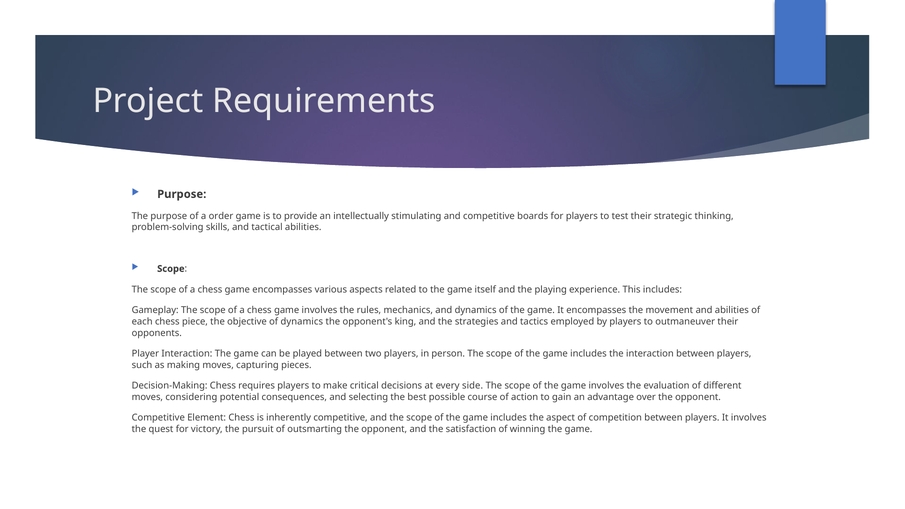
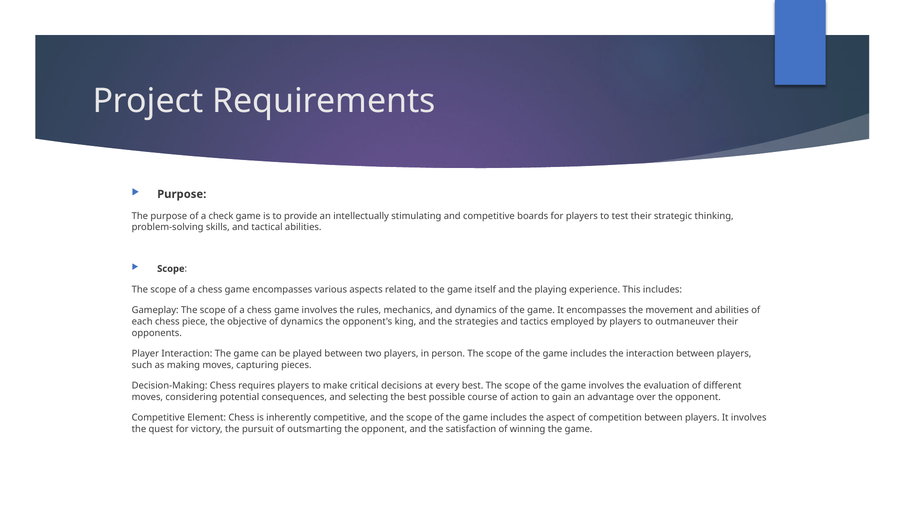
order: order -> check (221, 216)
every side: side -> best (473, 386)
